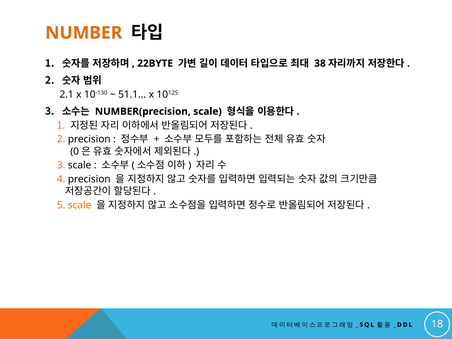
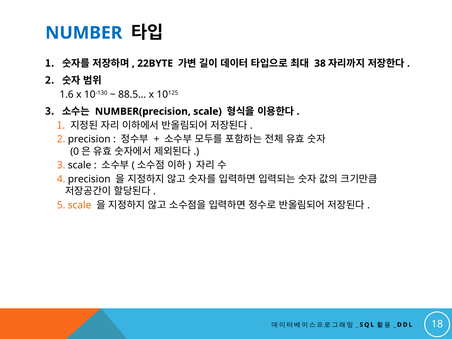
NUMBER colour: orange -> blue (84, 33)
2.1: 2.1 -> 1.6 (67, 94)
51.1: 51.1 -> 88.5 (132, 94)
